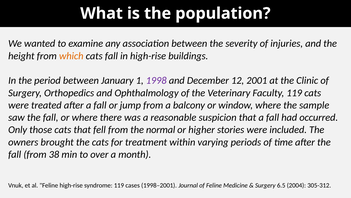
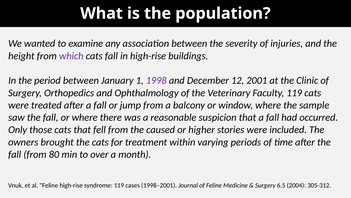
which colour: orange -> purple (71, 56)
normal: normal -> caused (161, 129)
38: 38 -> 80 (54, 154)
